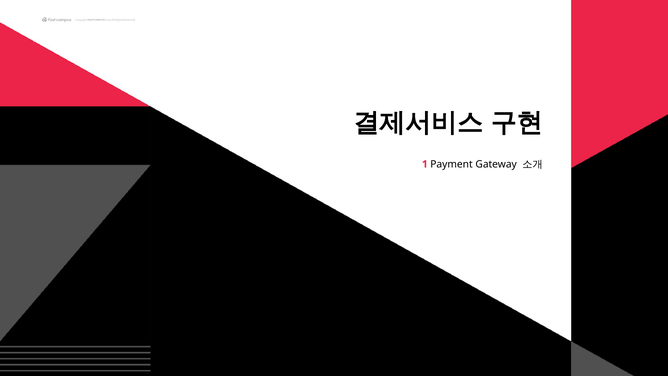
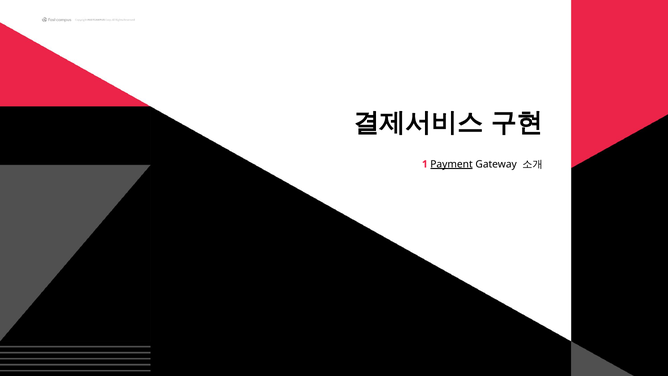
Payment underline: none -> present (451, 164)
